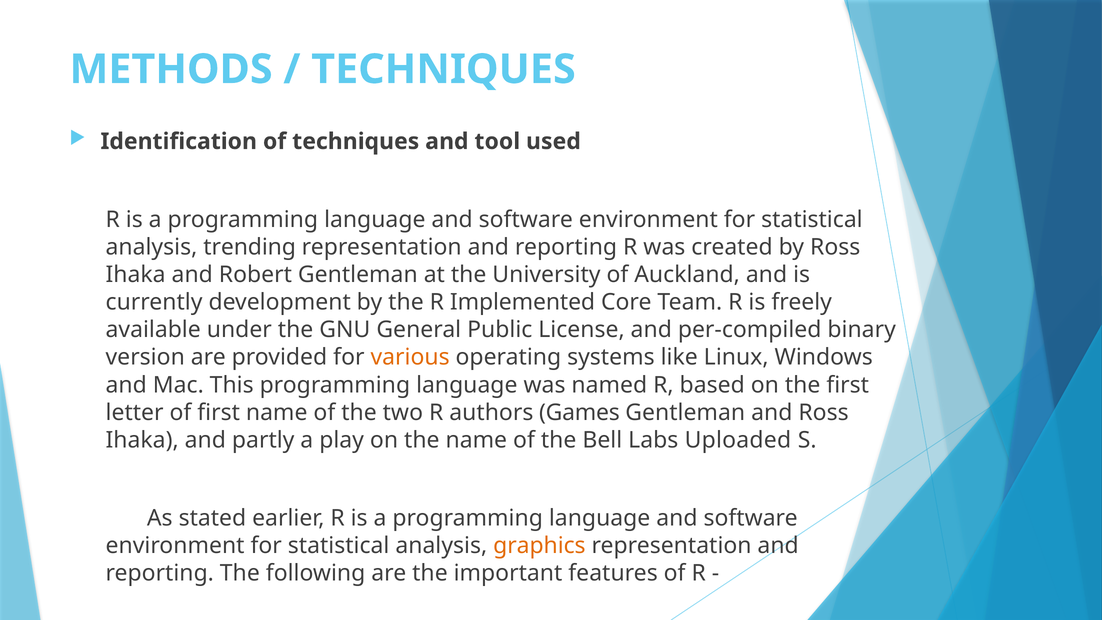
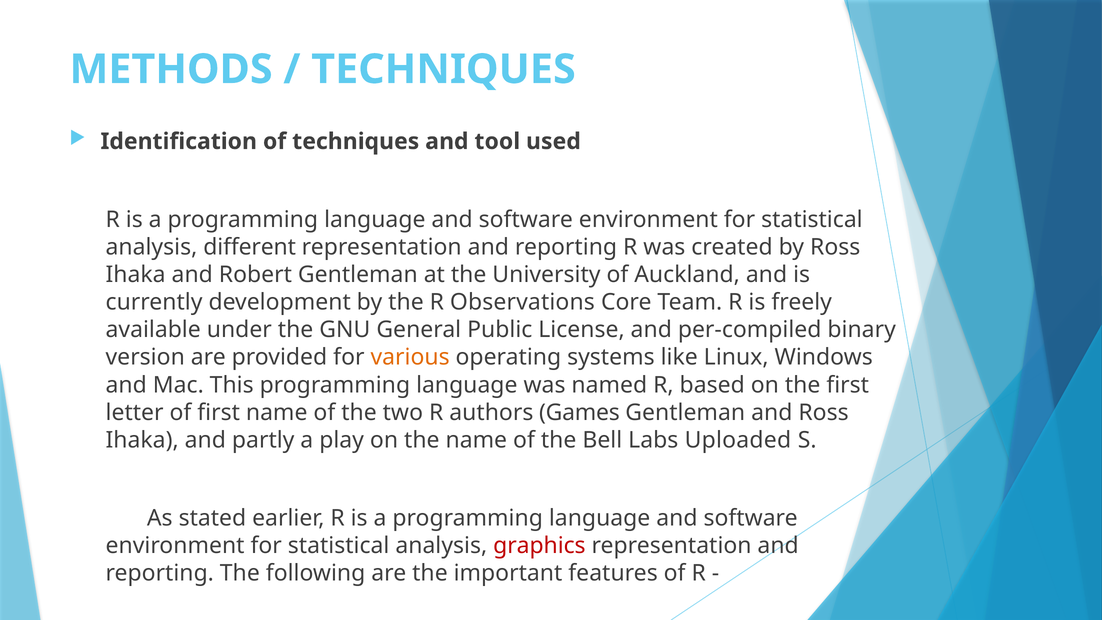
trending: trending -> different (250, 247)
Implemented: Implemented -> Observations (522, 302)
graphics colour: orange -> red (539, 546)
